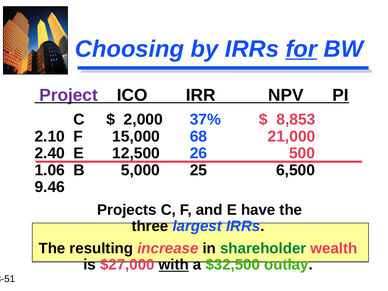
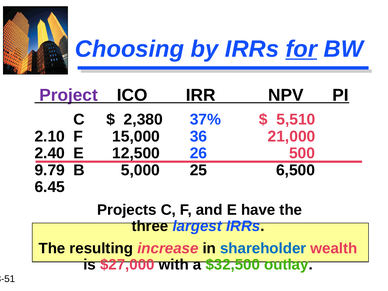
2,000: 2,000 -> 2,380 (143, 120)
8,853: 8,853 -> 5,510 (296, 120)
68: 68 -> 36 (198, 136)
1.06: 1.06 -> 9.79 (50, 170)
9.46: 9.46 -> 6.45 (50, 187)
shareholder colour: green -> blue (263, 248)
with underline: present -> none (174, 265)
